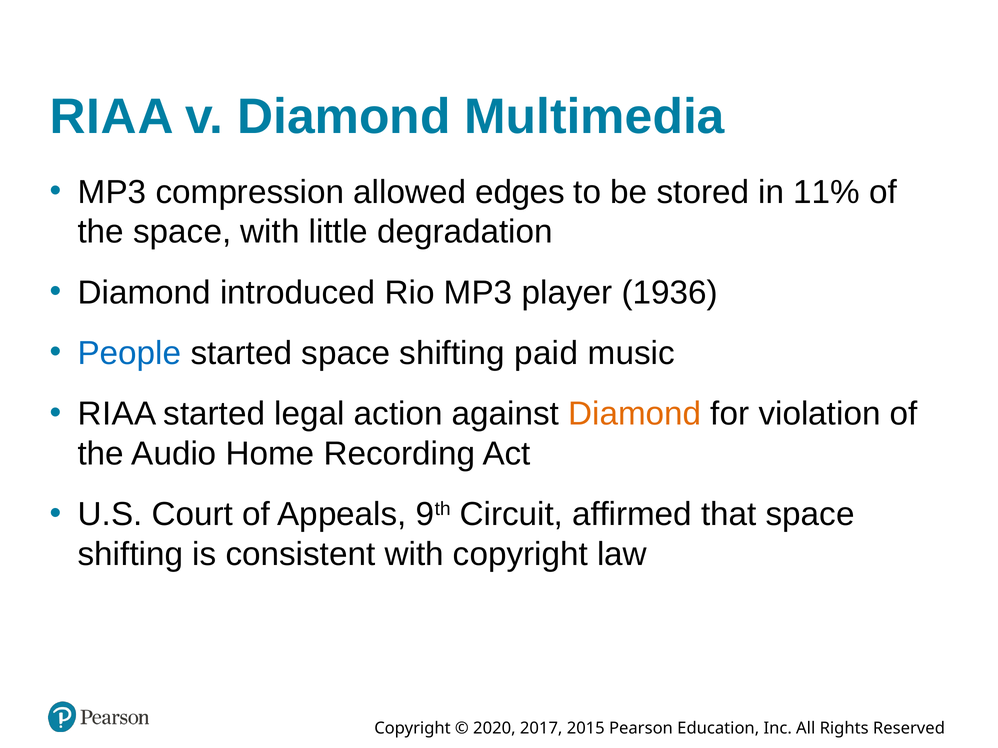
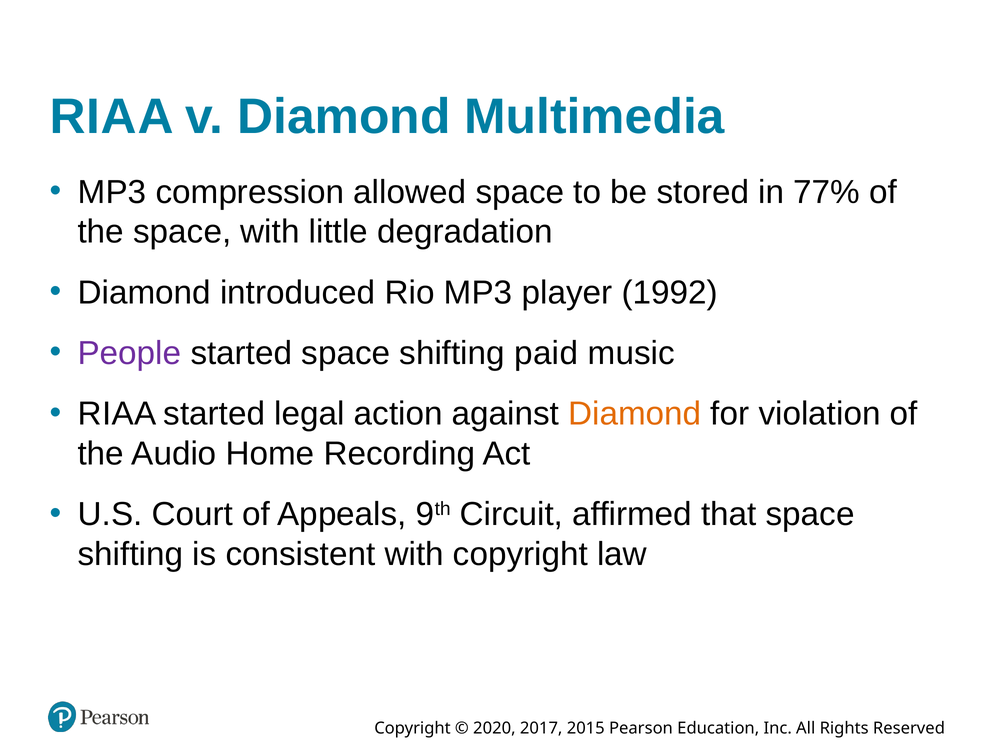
allowed edges: edges -> space (520, 192)
11%: 11% -> 77% (827, 192)
1936: 1936 -> 1992 (670, 293)
People colour: blue -> purple (130, 353)
